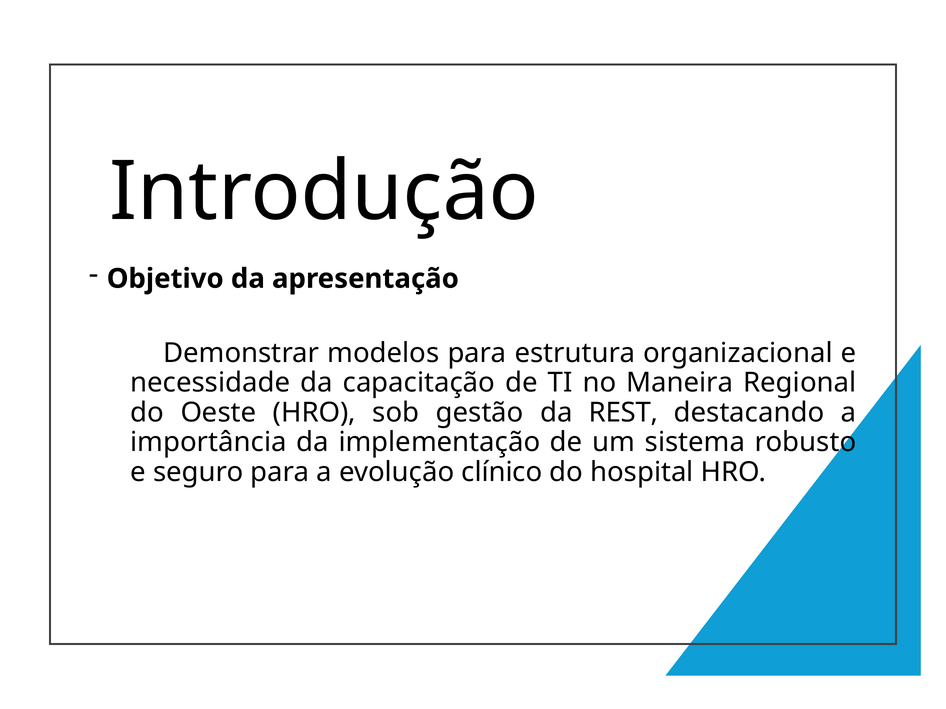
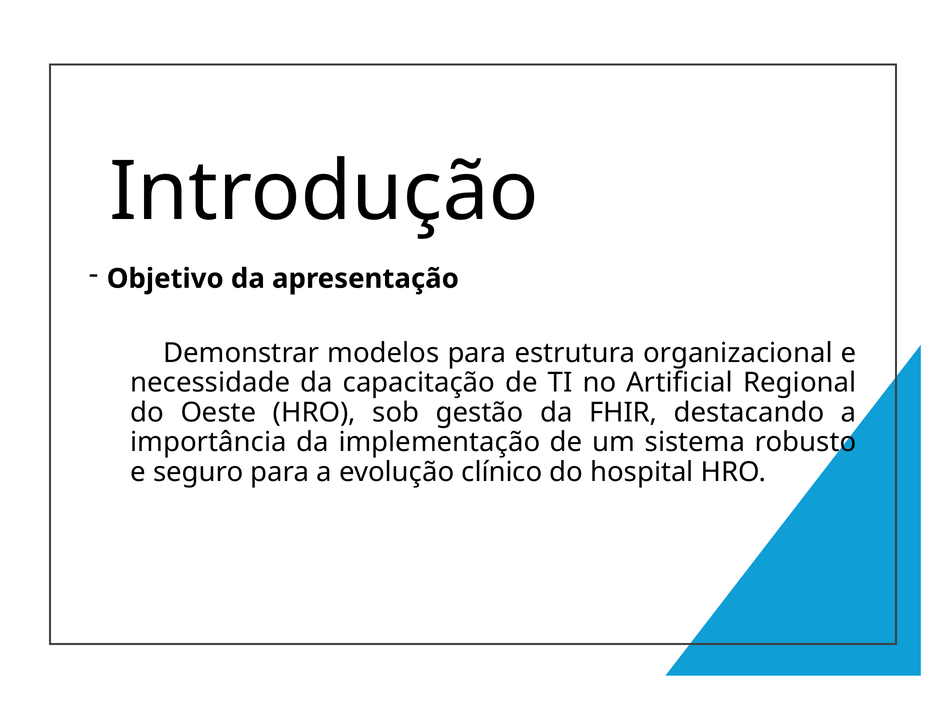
Maneira: Maneira -> Artificial (680, 383)
REST: REST -> FHIR (623, 413)
